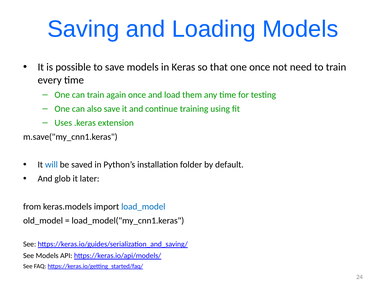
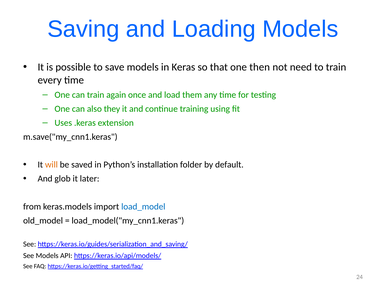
one once: once -> then (260, 67)
also save: save -> they (112, 109)
will colour: blue -> orange (51, 164)
